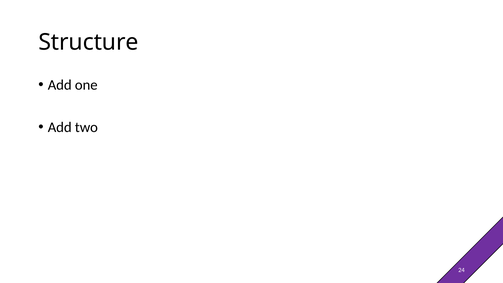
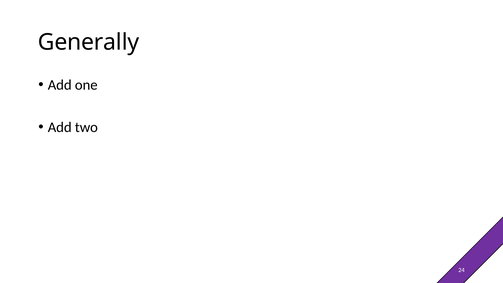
Structure: Structure -> Generally (89, 42)
